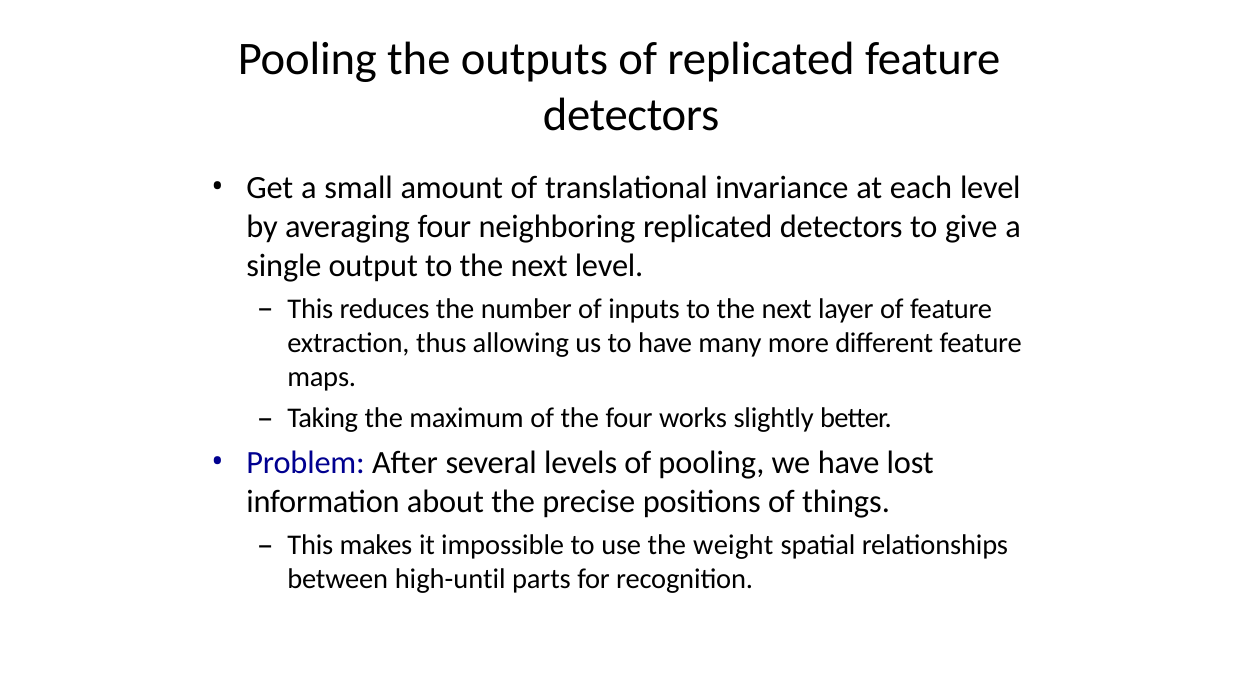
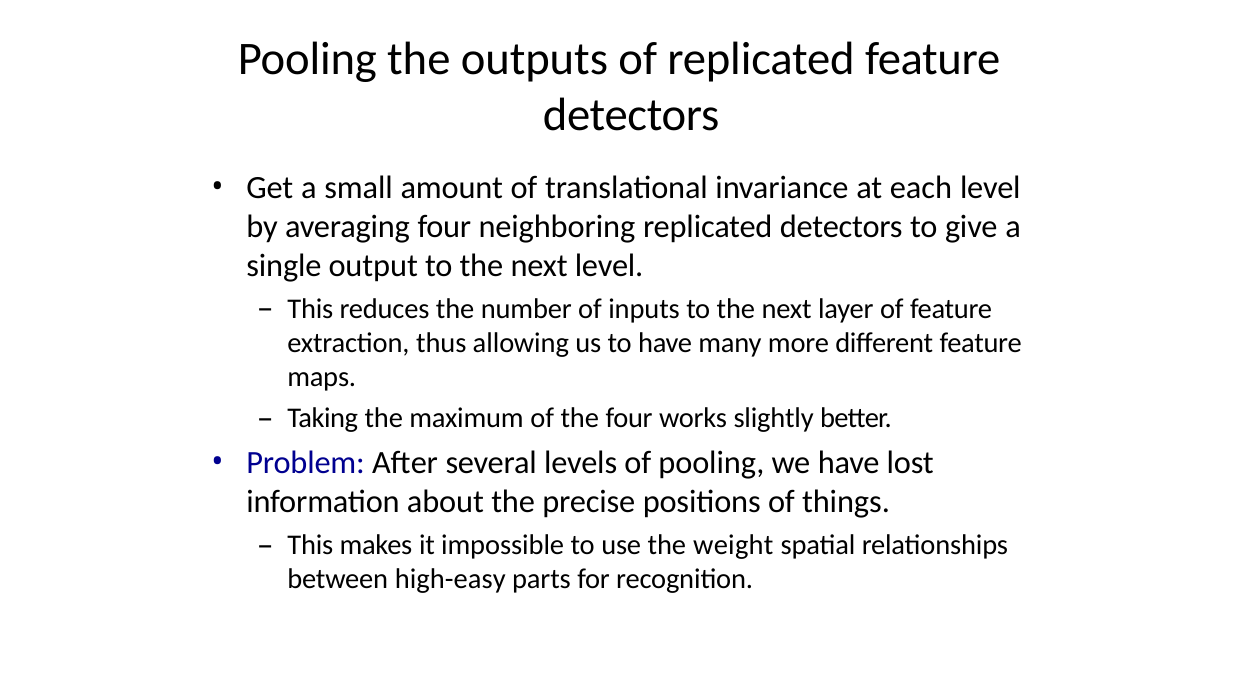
high-until: high-until -> high-easy (450, 579)
